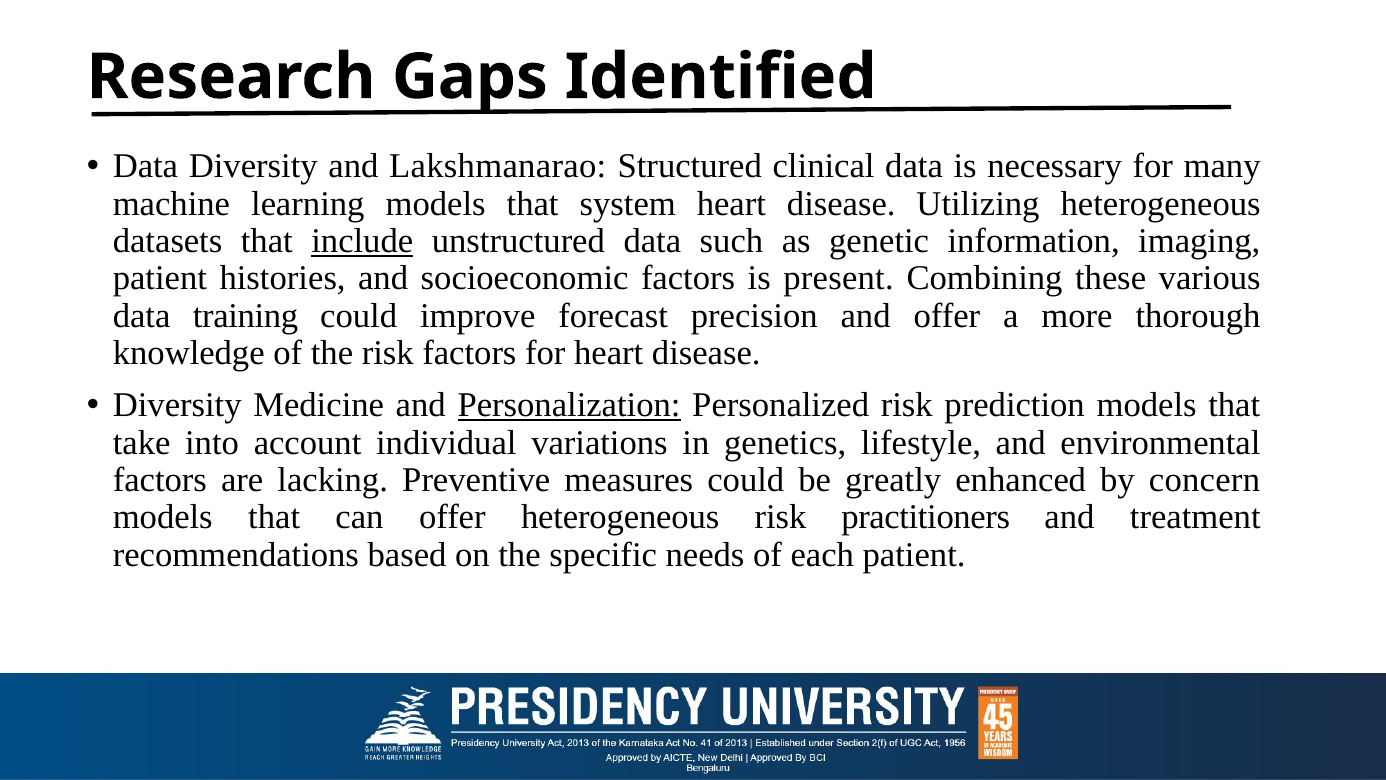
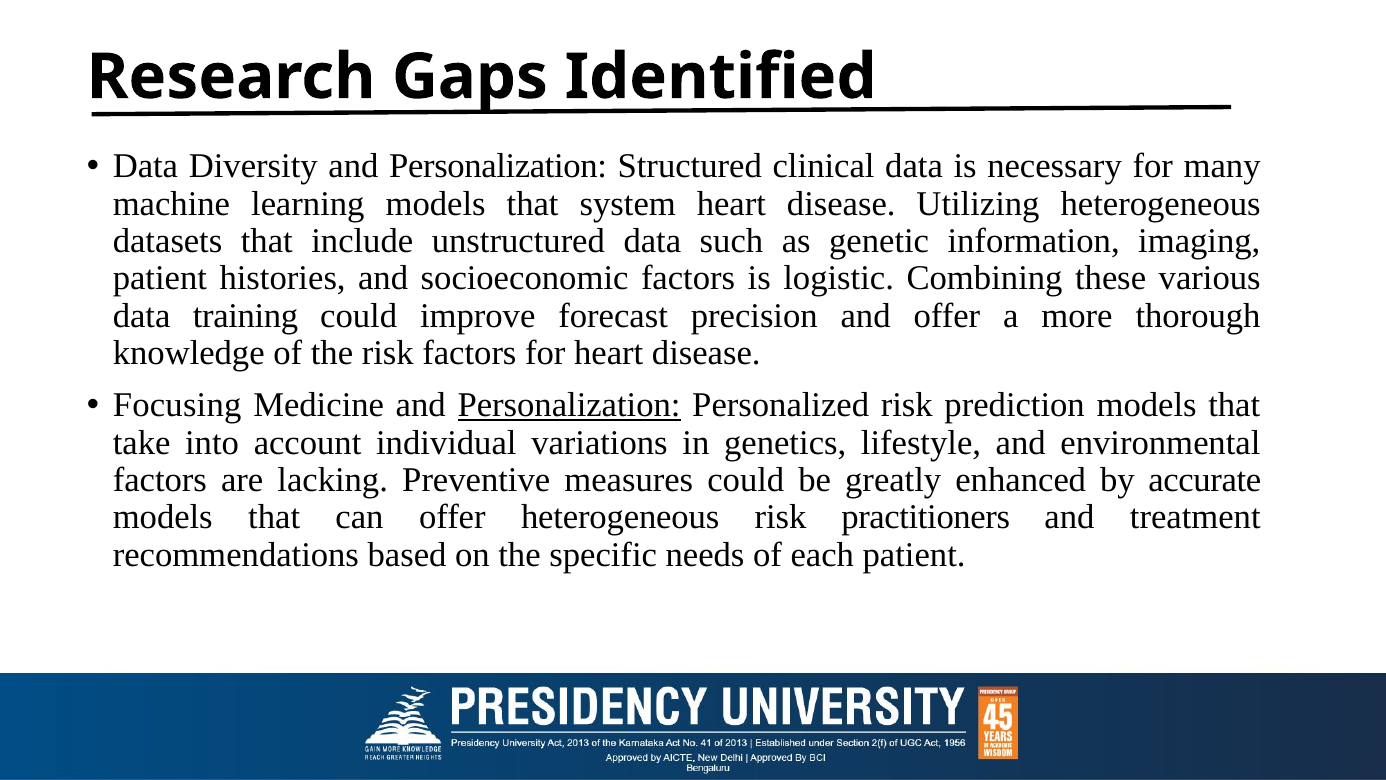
Diversity and Lakshmanarao: Lakshmanarao -> Personalization (498, 166)
include underline: present -> none (362, 241)
present: present -> logistic (839, 278)
Diversity: Diversity -> Focusing (177, 405)
concern: concern -> accurate (1205, 480)
